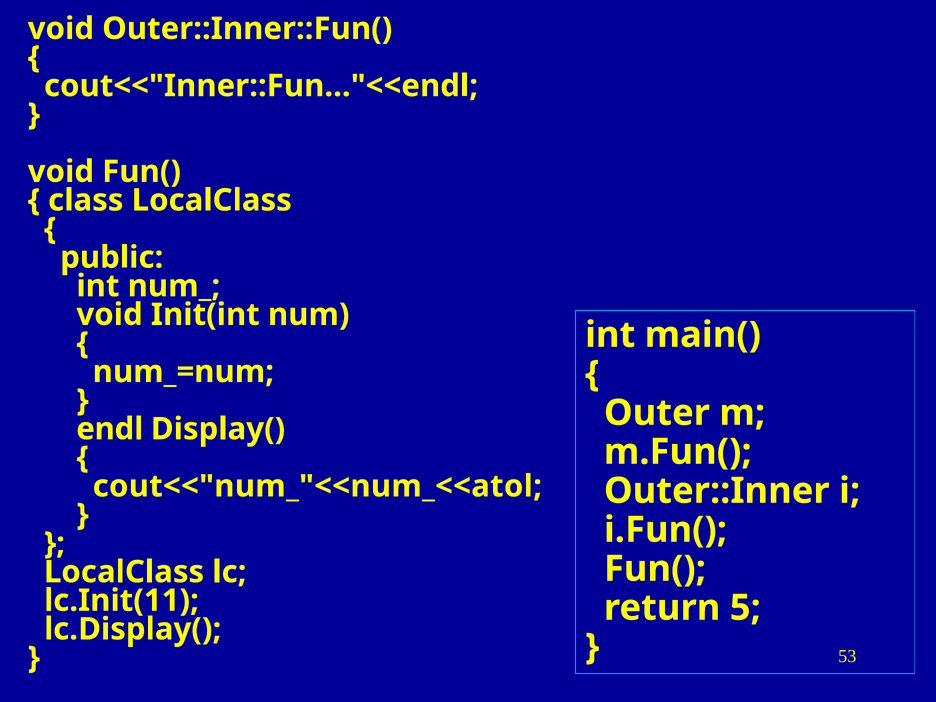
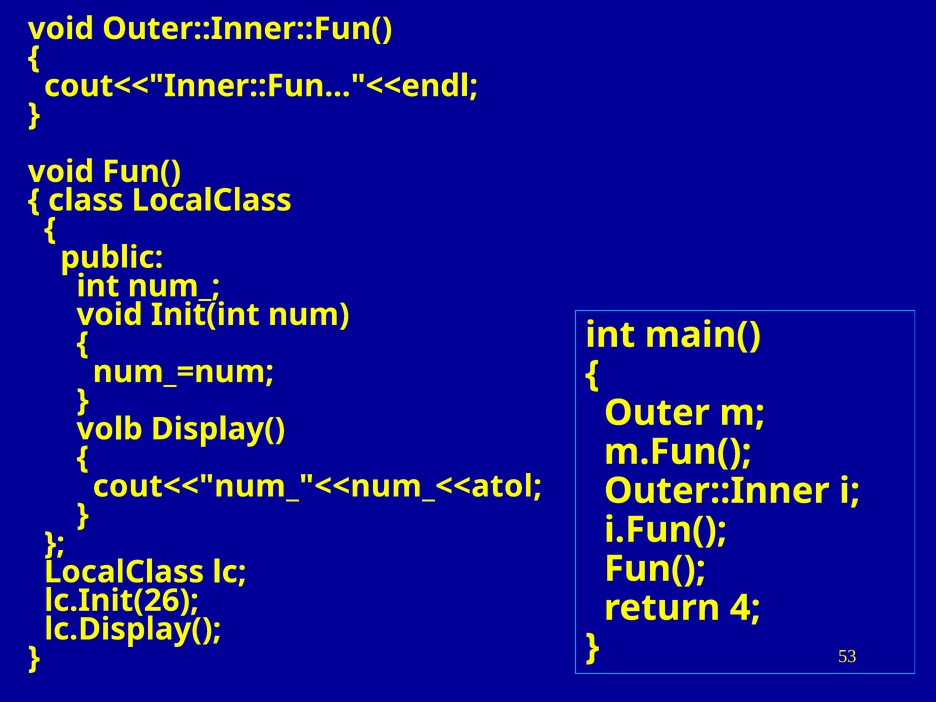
endl: endl -> volb (110, 429)
lc.Init(11: lc.Init(11 -> lc.Init(26 (121, 601)
5: 5 -> 4 (745, 608)
